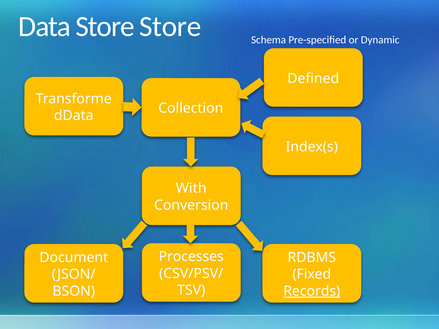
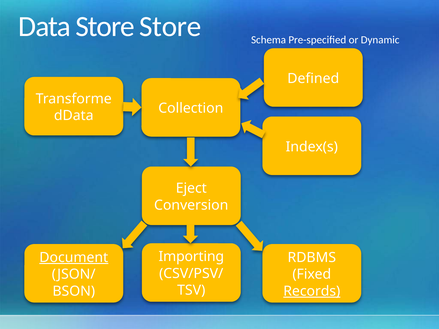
With: With -> Eject (191, 188)
Processes: Processes -> Importing (191, 257)
Document underline: none -> present (74, 258)
